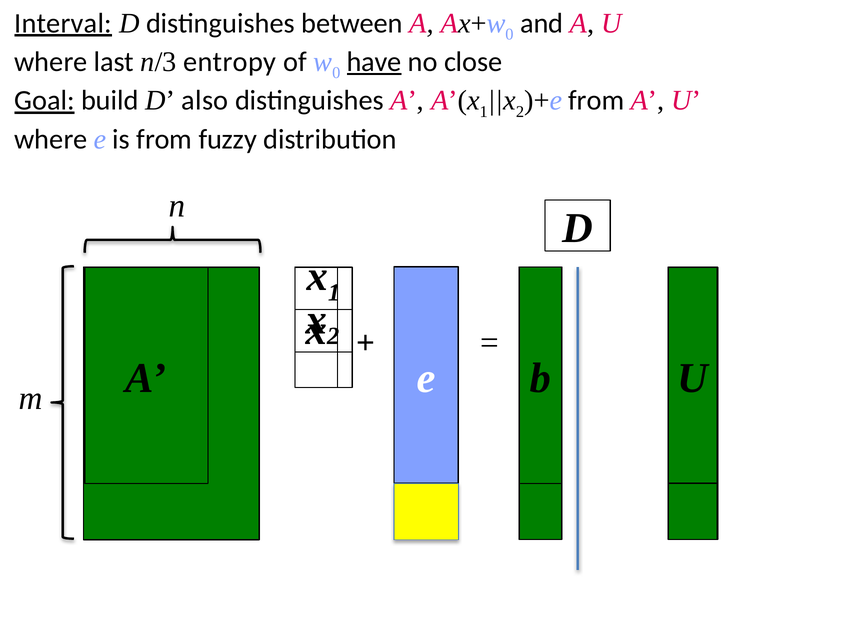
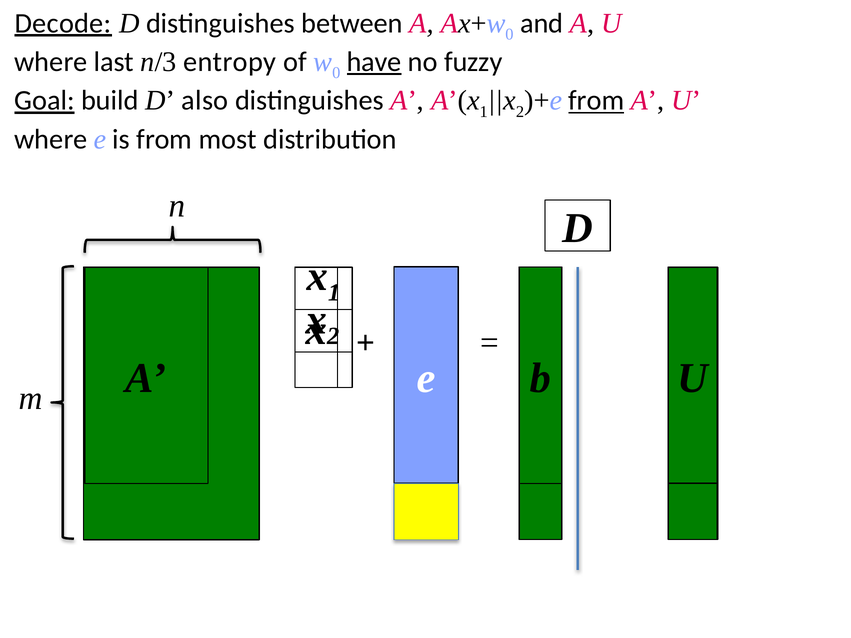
Interval: Interval -> Decode (63, 23)
close: close -> fuzzy (473, 62)
from underline: none -> present (596, 101)
fuzzy: fuzzy -> most (228, 139)
